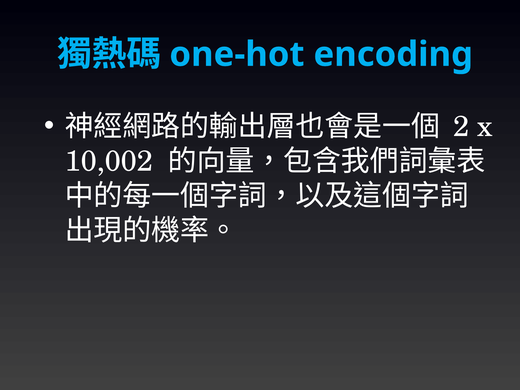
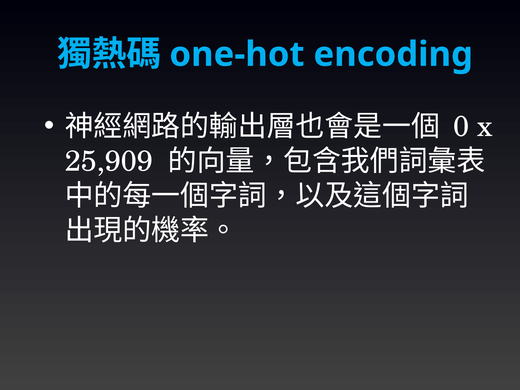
2: 2 -> 0 (461, 127)
10,002: 10,002 -> 25,909 (109, 161)
